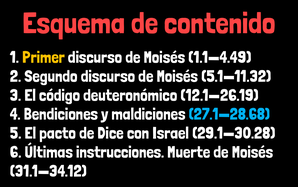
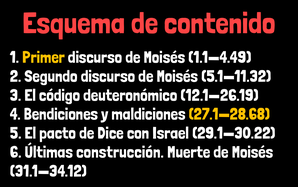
27.1—28.68 colour: light blue -> yellow (229, 114)
29.1—30.28: 29.1—30.28 -> 29.1—30.22 (234, 133)
instrucciones: instrucciones -> construcción (120, 152)
